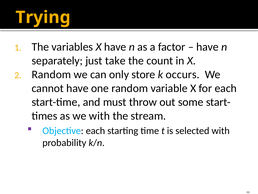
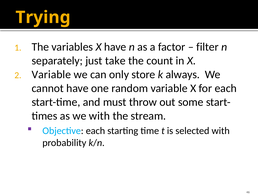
have: have -> filter (207, 47)
Random: Random -> Variable (51, 74)
occurs: occurs -> always (183, 74)
